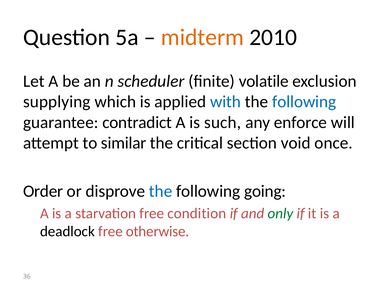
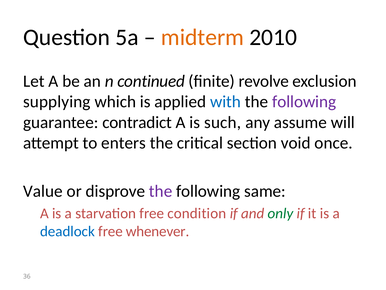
scheduler: scheduler -> continued (151, 81)
volatile: volatile -> revolve (264, 81)
following colour: blue -> purple (304, 102)
enforce: enforce -> assume (300, 122)
similar: similar -> enters (124, 143)
Order: Order -> Value (43, 191)
the colour: blue -> purple (161, 191)
going: going -> same (265, 191)
deadlock colour: black -> blue (67, 231)
otherwise: otherwise -> whenever (158, 231)
